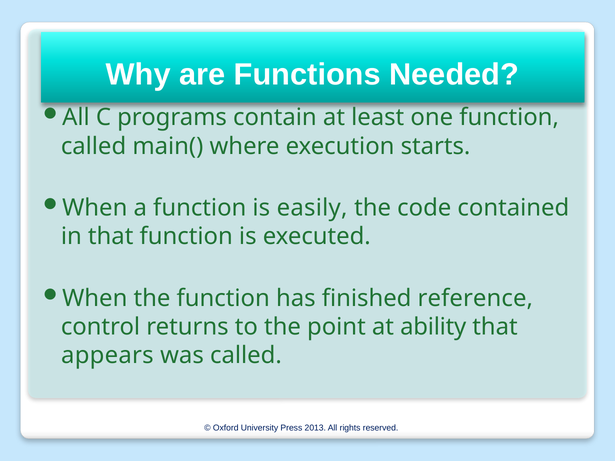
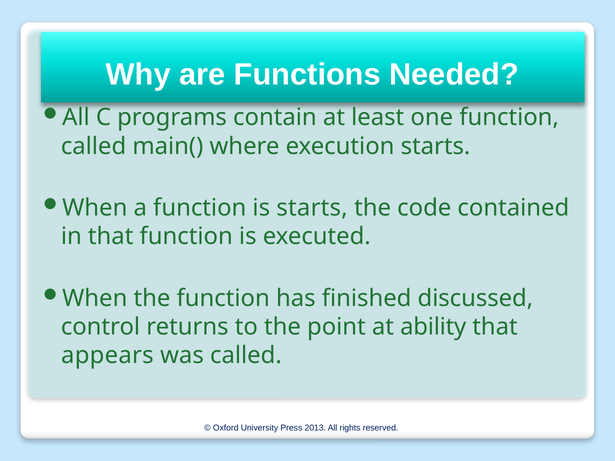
is easily: easily -> starts (312, 208)
reference: reference -> discussed (475, 298)
